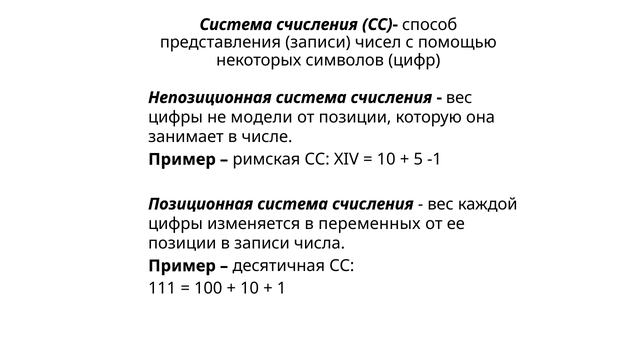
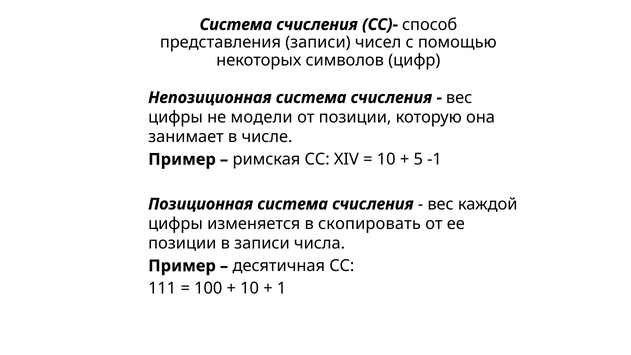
переменных: переменных -> скопировать (369, 224)
